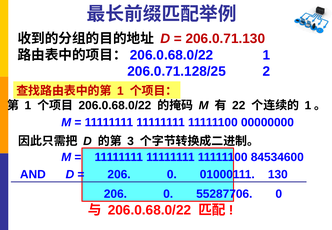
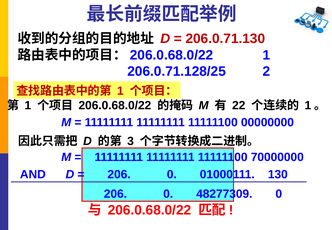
84534600: 84534600 -> 70000000 (277, 157)
55287706: 55287706 -> 48277309 (224, 194)
